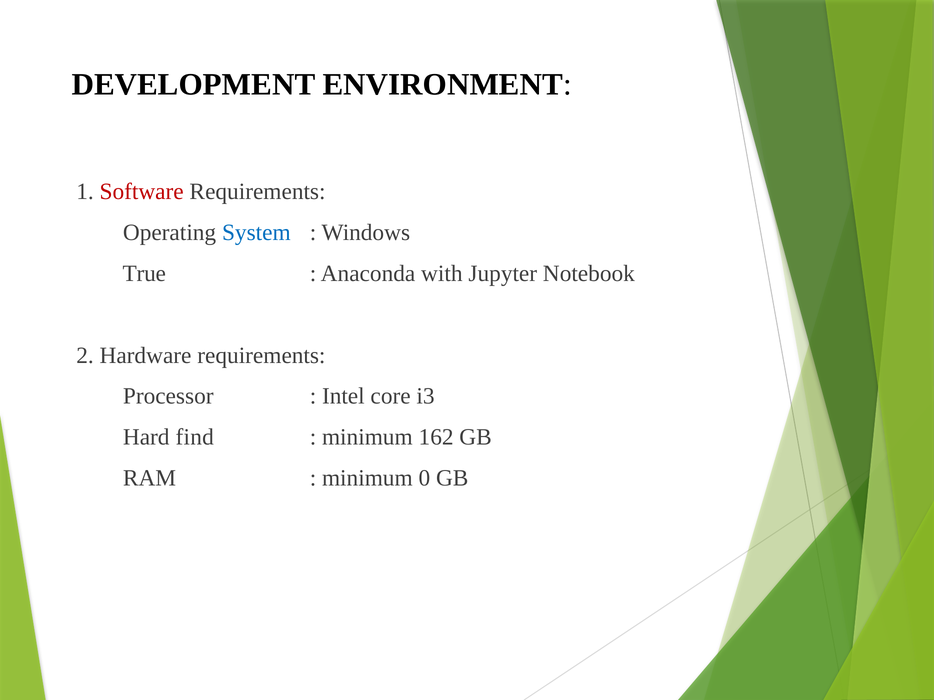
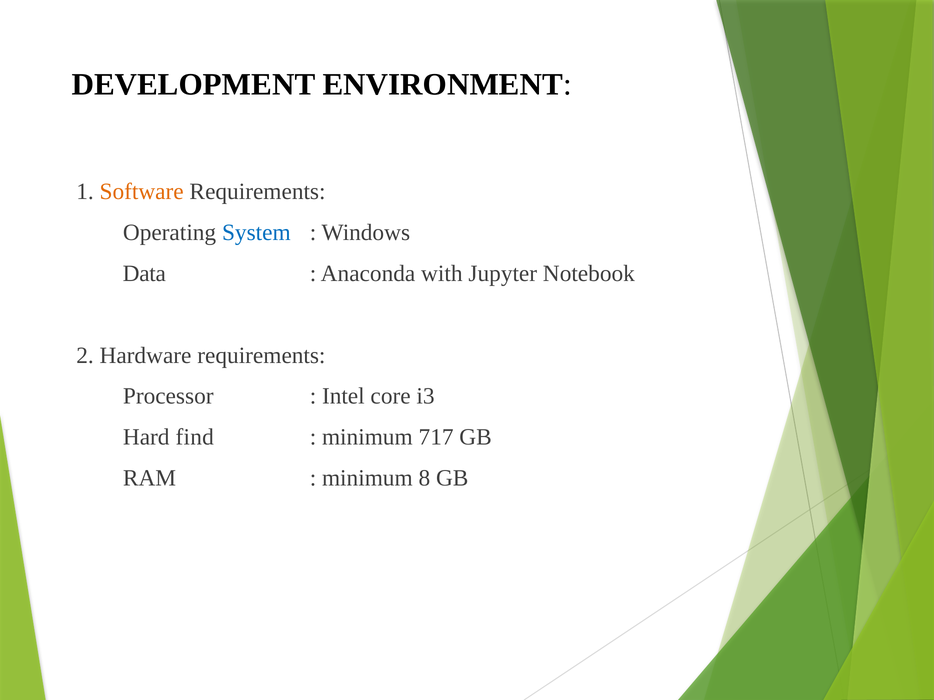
Software colour: red -> orange (142, 192)
True: True -> Data (144, 274)
162: 162 -> 717 (436, 438)
0: 0 -> 8 (424, 479)
